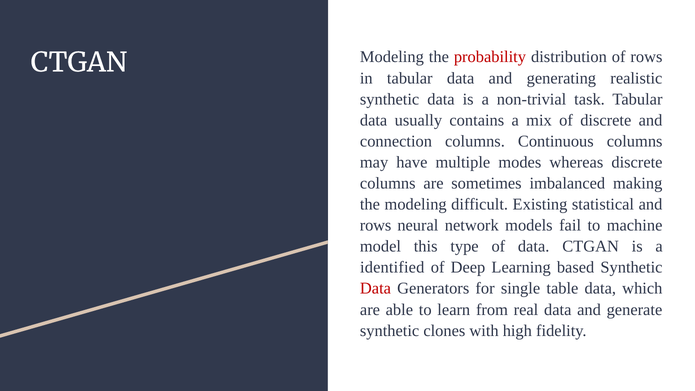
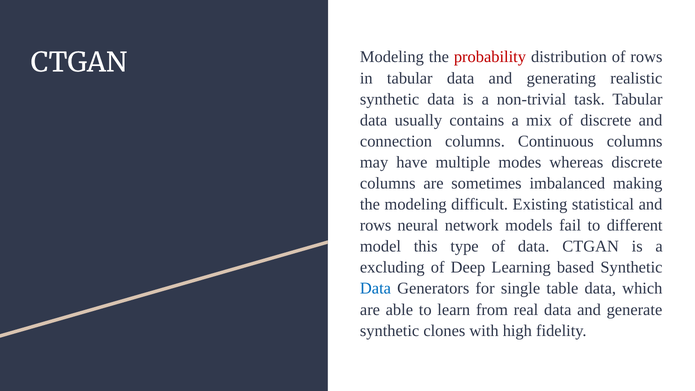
machine: machine -> different (635, 225)
identified: identified -> excluding (392, 267)
Data colour: red -> blue (375, 289)
